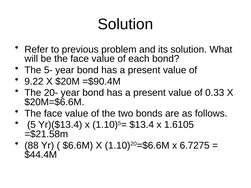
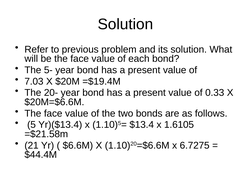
9.22: 9.22 -> 7.03 (34, 82)
=$90.4M: =$90.4M -> =$19.4M (101, 82)
88: 88 -> 21 (32, 146)
